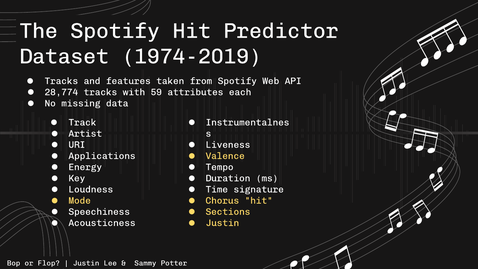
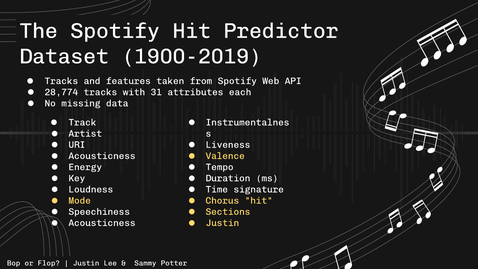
1974-2019: 1974-2019 -> 1900-2019 (192, 56)
59: 59 -> 31 (156, 92)
Applications: Applications -> Acousticness (102, 156)
